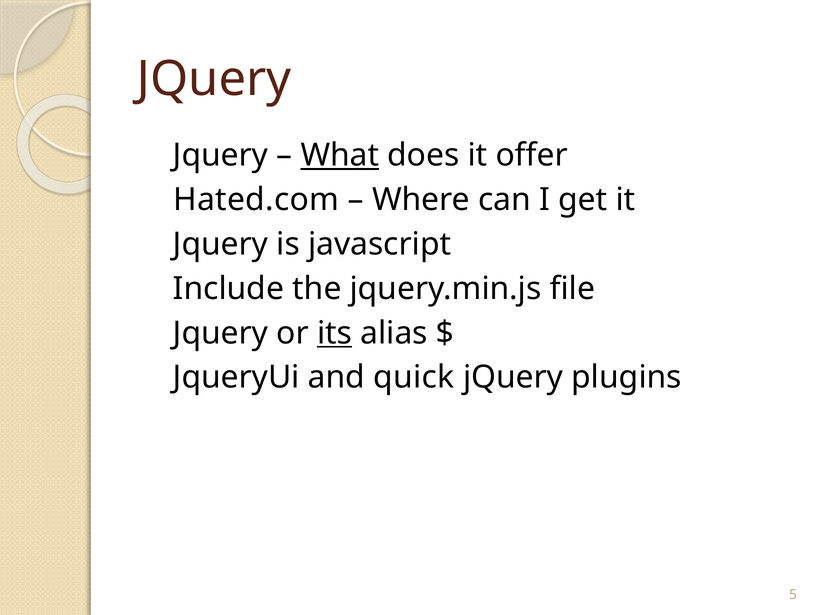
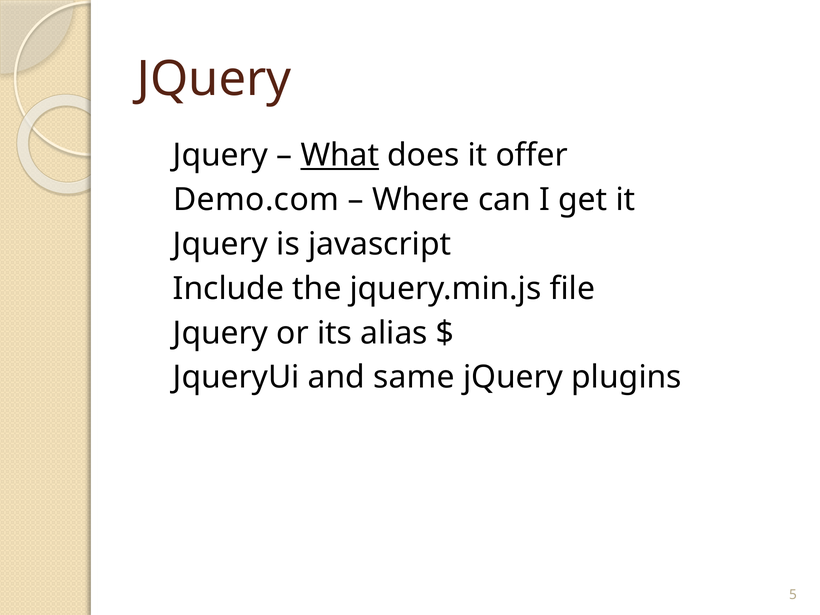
Hated.com: Hated.com -> Demo.com (256, 200)
its underline: present -> none (335, 333)
quick: quick -> same (414, 377)
